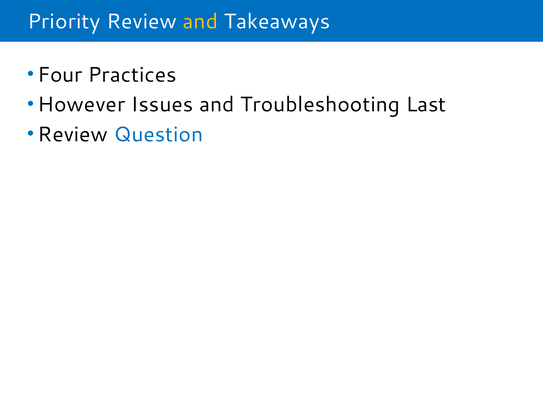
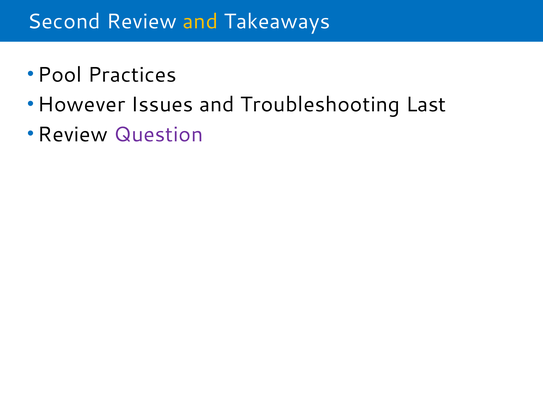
Priority: Priority -> Second (64, 21)
Four: Four -> Pool (60, 75)
Question colour: blue -> purple (158, 135)
